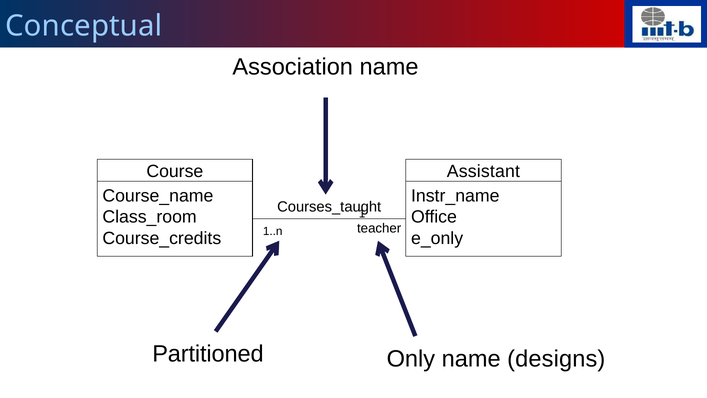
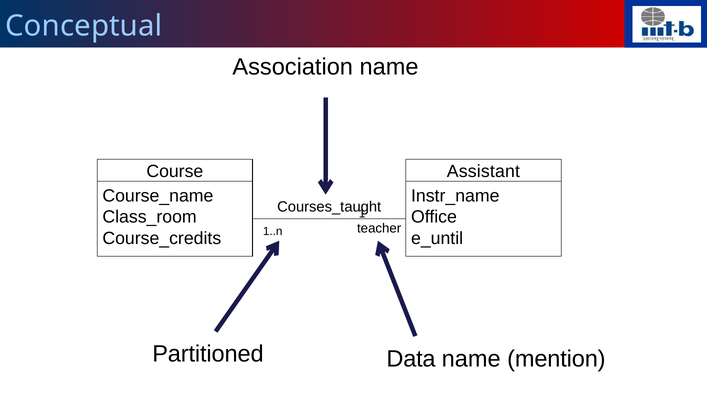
e_only: e_only -> e_until (437, 238)
Only: Only -> Data (411, 359)
designs: designs -> mention (556, 359)
